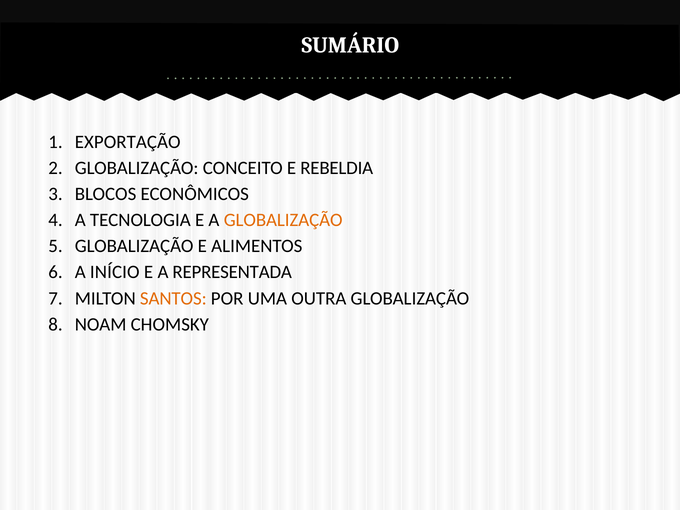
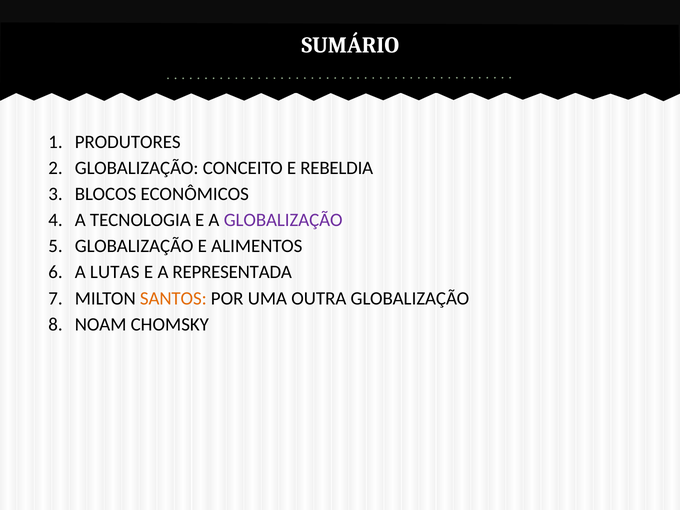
EXPORTAÇÃO: EXPORTAÇÃO -> PRODUTORES (128, 142)
GLOBALIZAÇÃO colour: orange -> purple (283, 220)
INÍCIO: INÍCIO -> LUTAS (115, 272)
